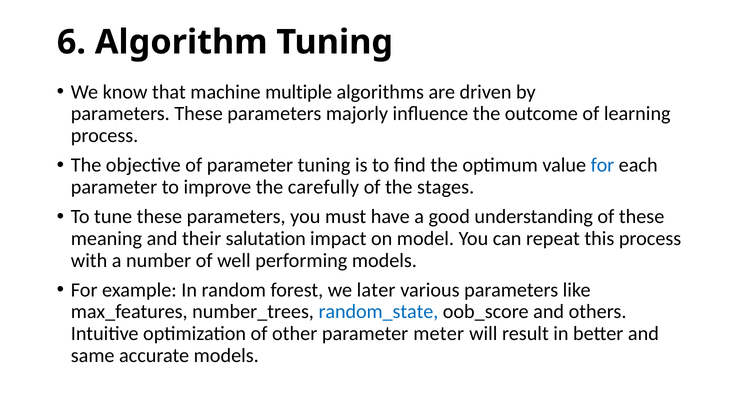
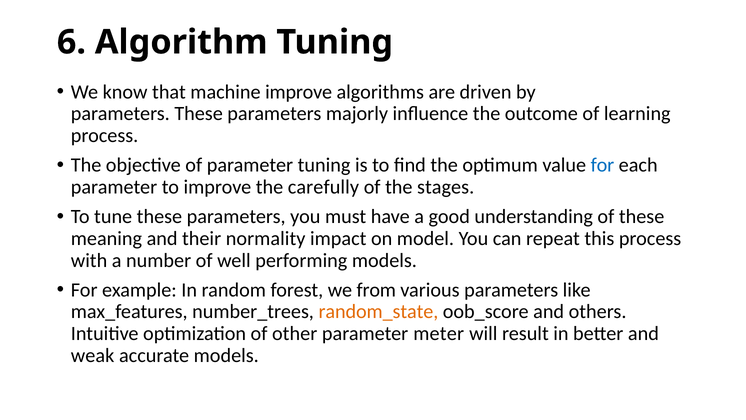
machine multiple: multiple -> improve (299, 92)
salutation: salutation -> normality (266, 238)
later: later -> from (376, 290)
random_state colour: blue -> orange (378, 311)
same: same -> weak (93, 355)
